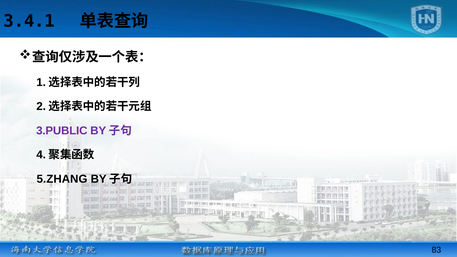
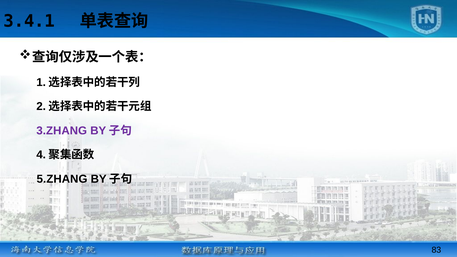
3.PUBLIC: 3.PUBLIC -> 3.ZHANG (62, 131)
